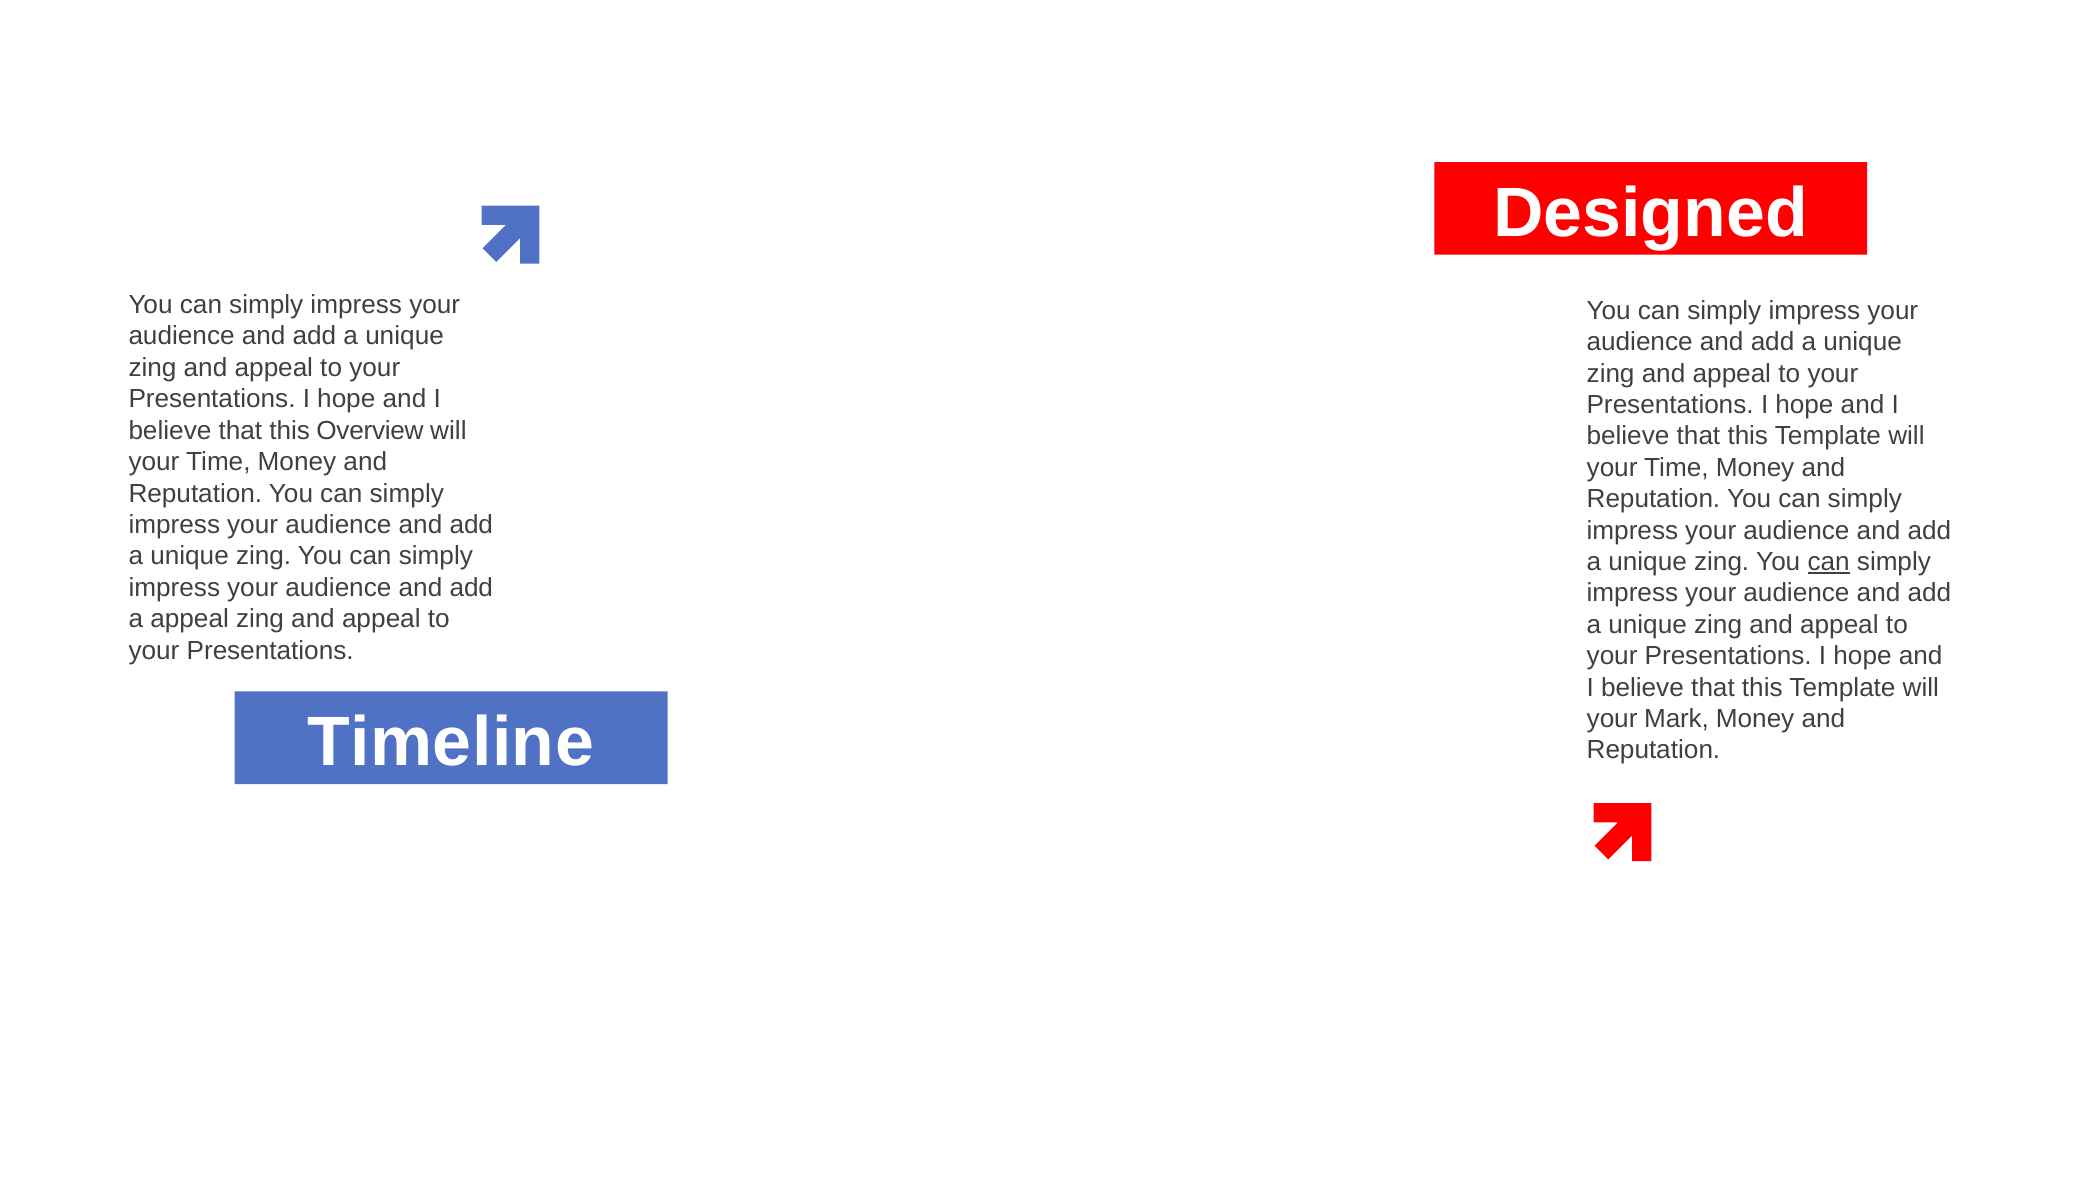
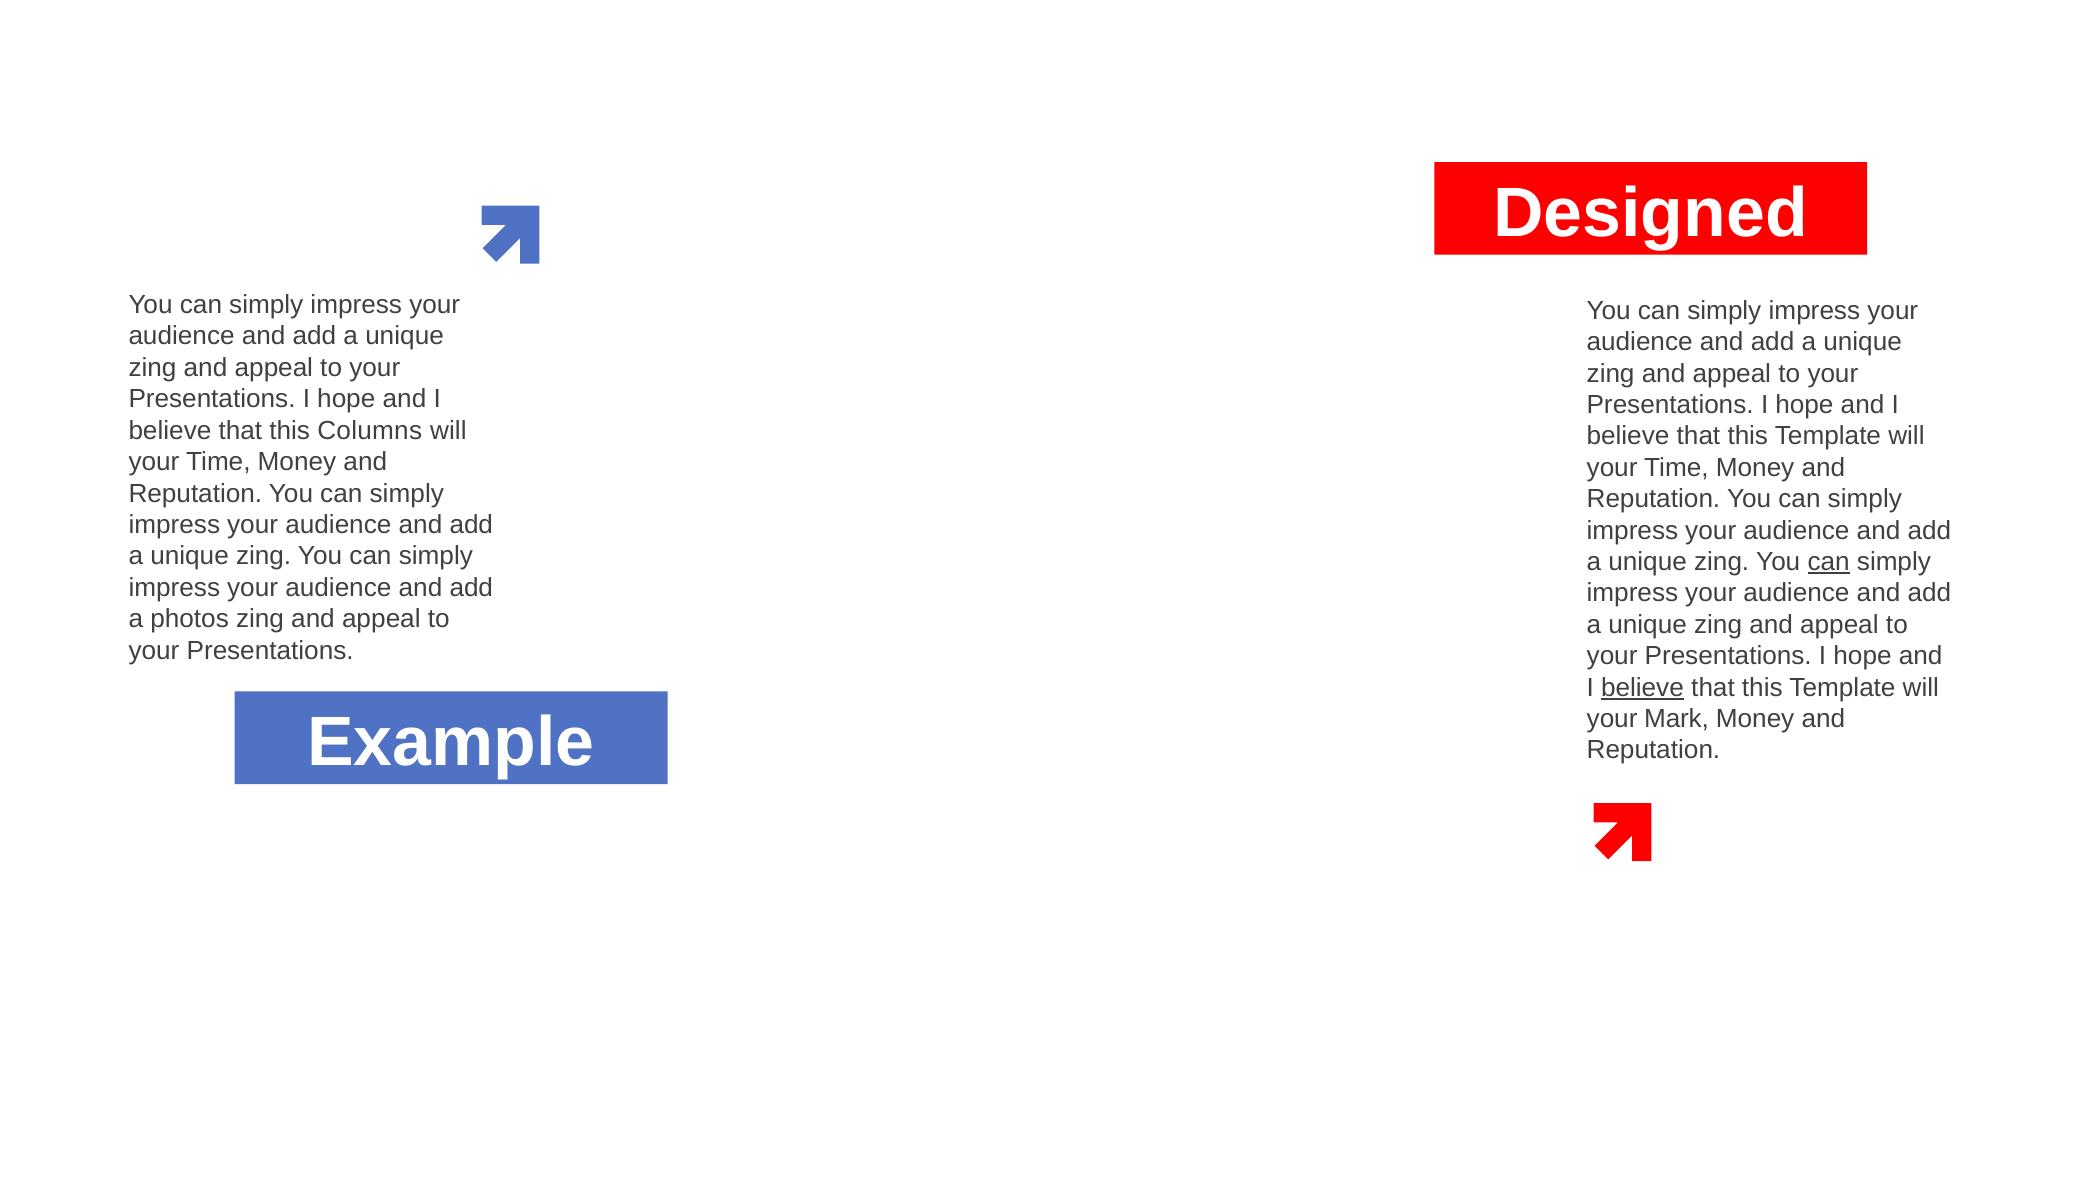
Overview: Overview -> Columns (370, 431)
a appeal: appeal -> photos (190, 619)
believe underline: none -> present (1642, 688)
Timeline: Timeline -> Example (451, 743)
